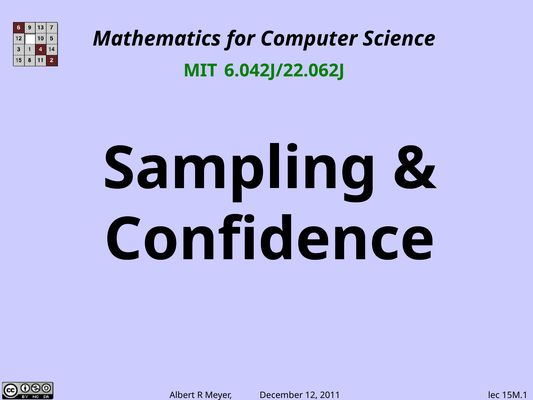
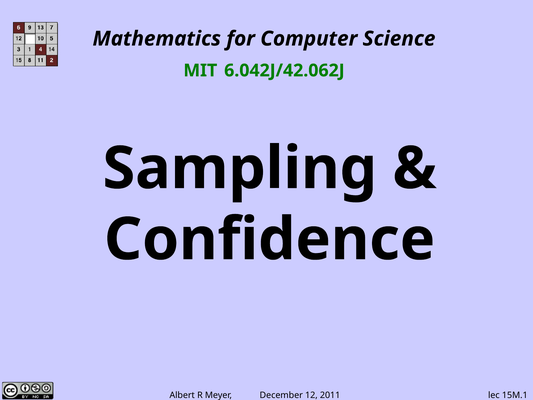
6.042J/22.062J: 6.042J/22.062J -> 6.042J/42.062J (284, 70)
